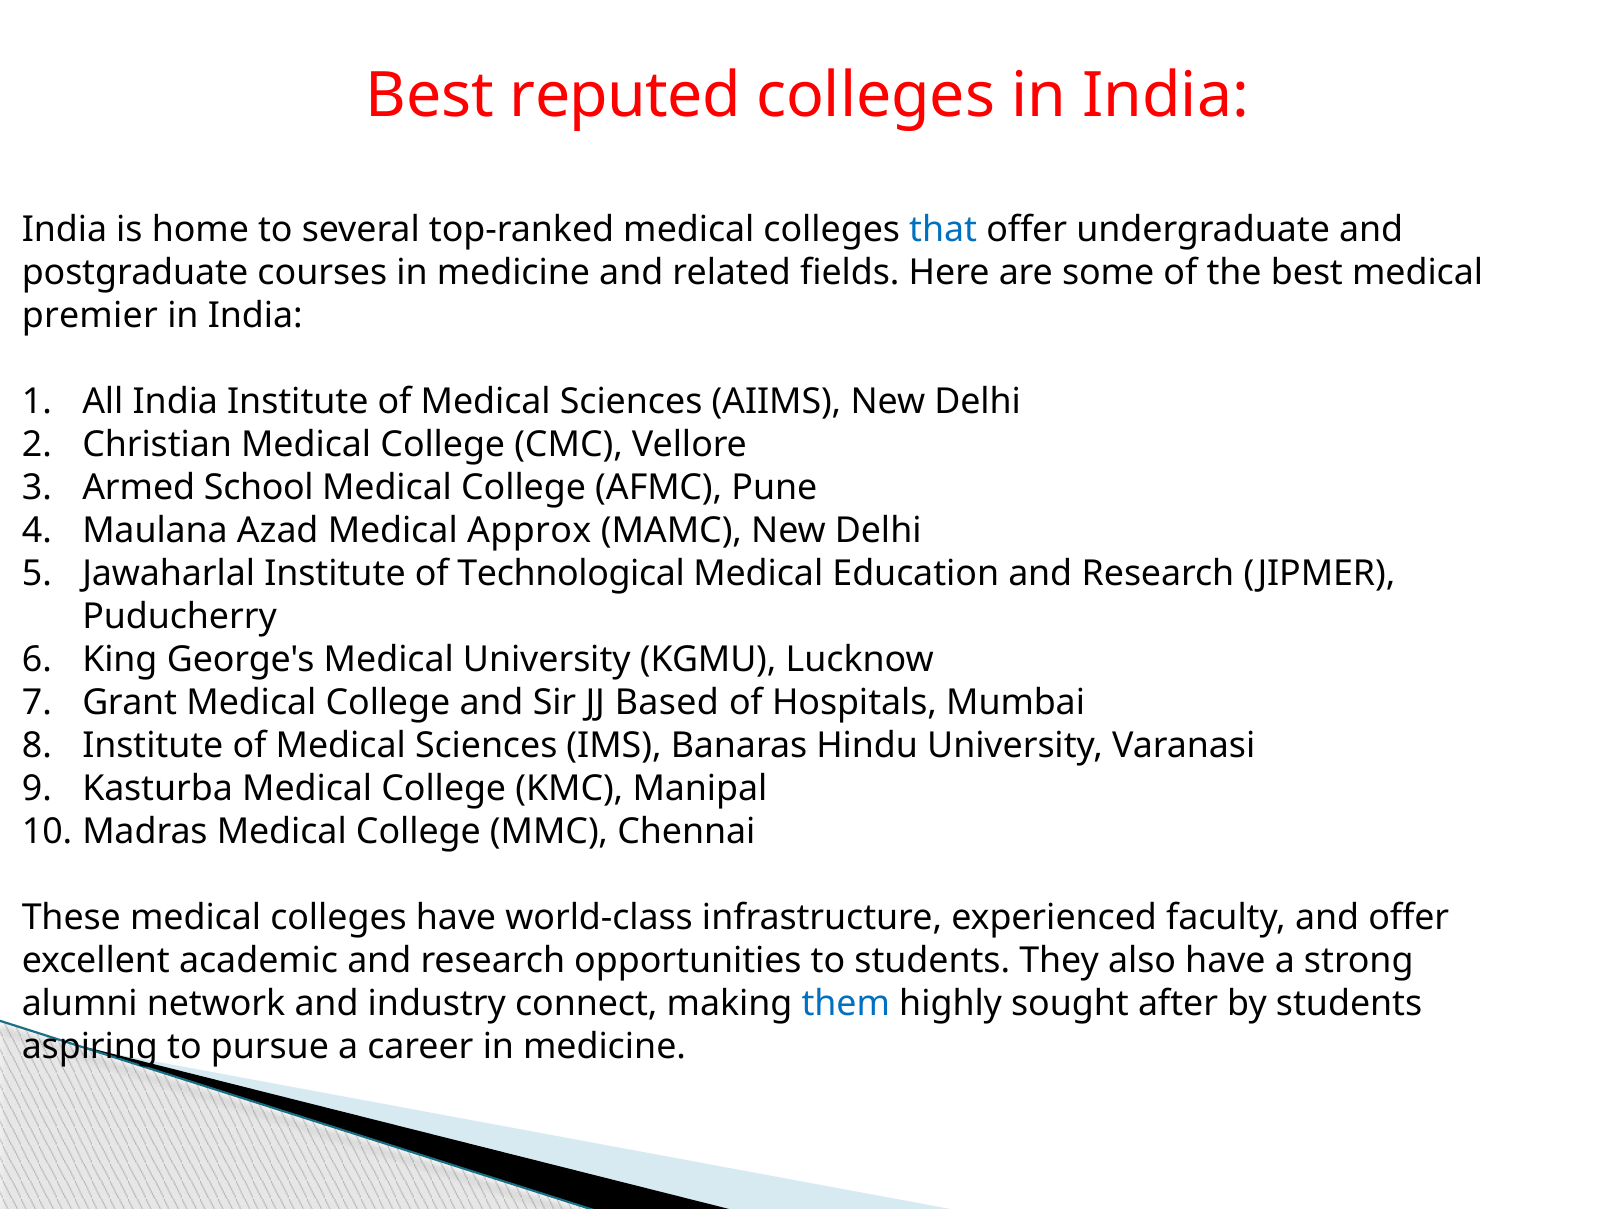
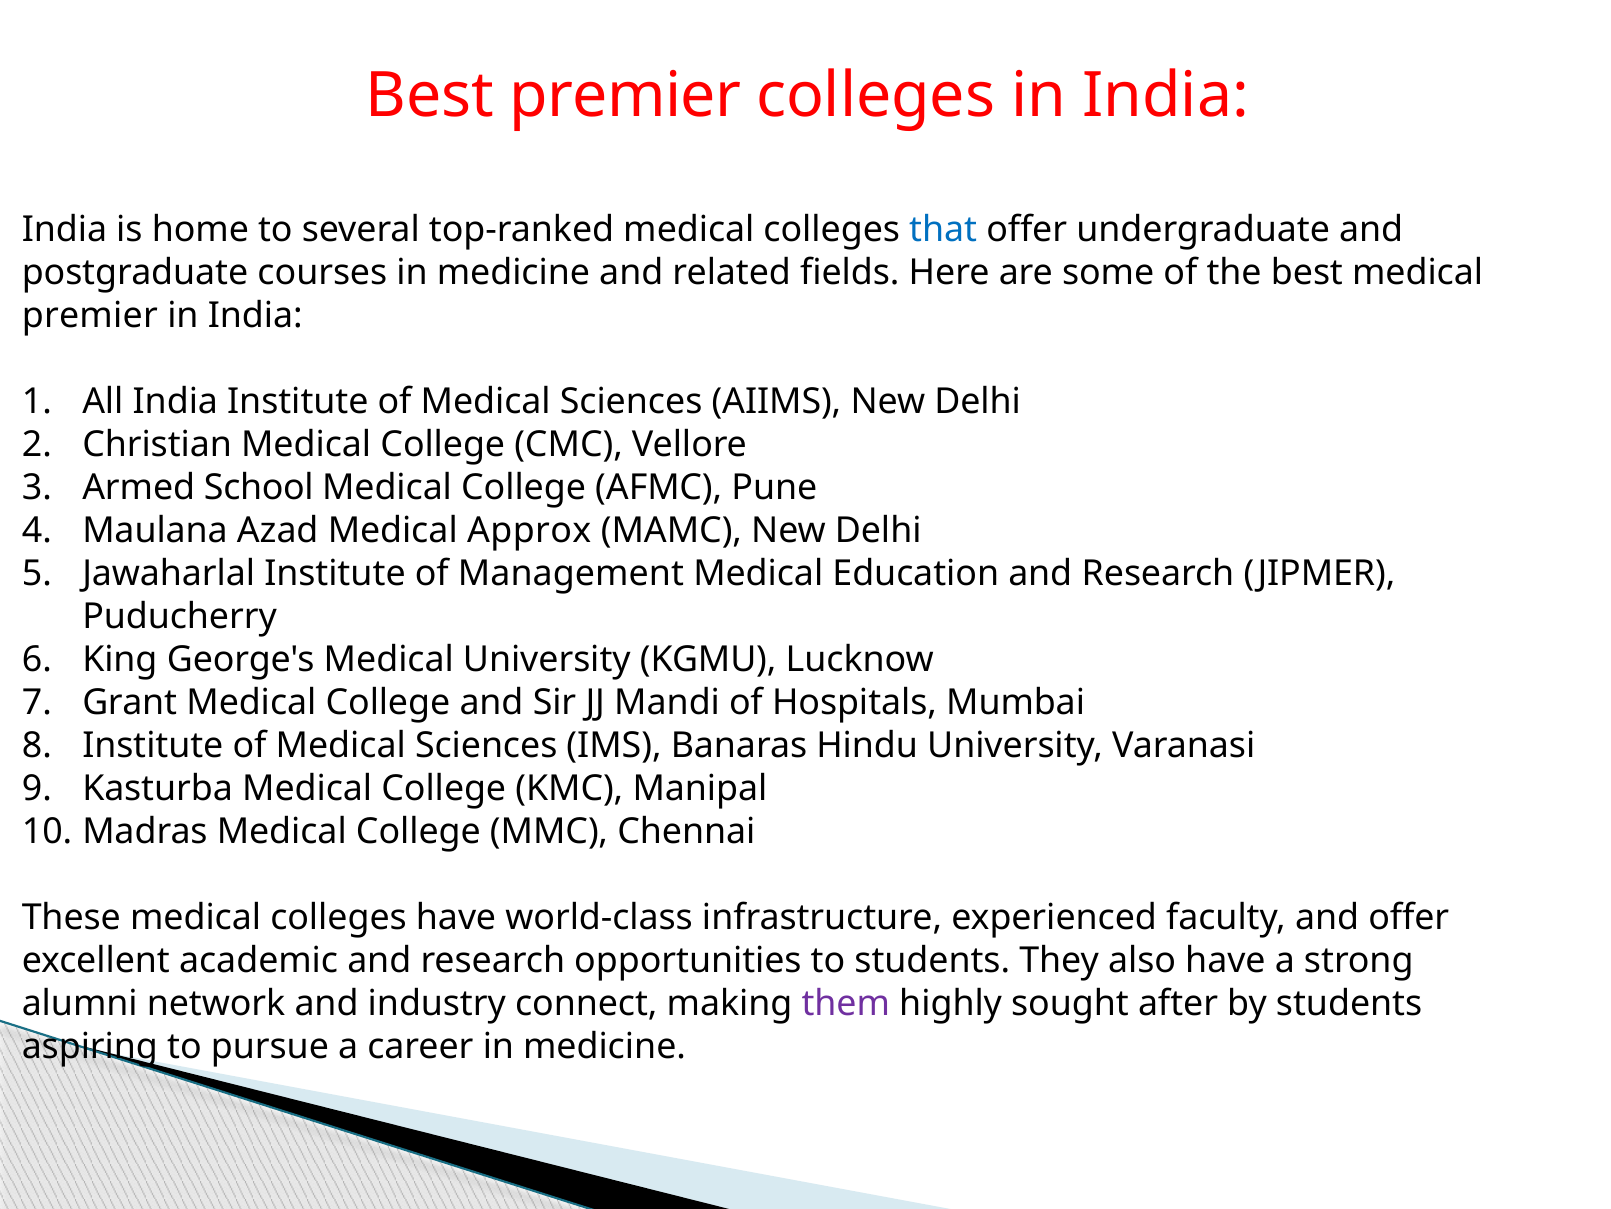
Best reputed: reputed -> premier (626, 96)
Technological: Technological -> Management (571, 573)
Based: Based -> Mandi (667, 702)
them colour: blue -> purple (846, 1003)
